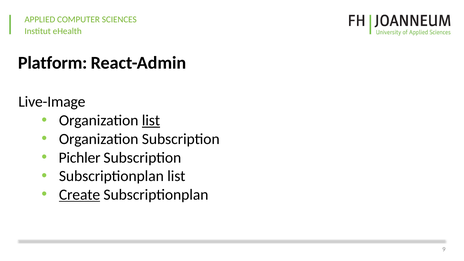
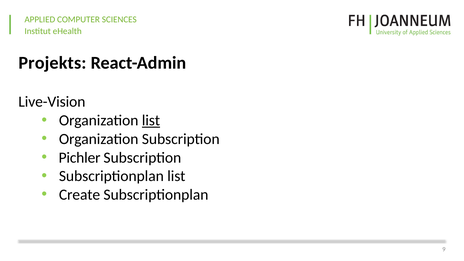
Platform: Platform -> Projekts (52, 63)
Live-Image: Live-Image -> Live-Vision (52, 102)
Create underline: present -> none (80, 195)
